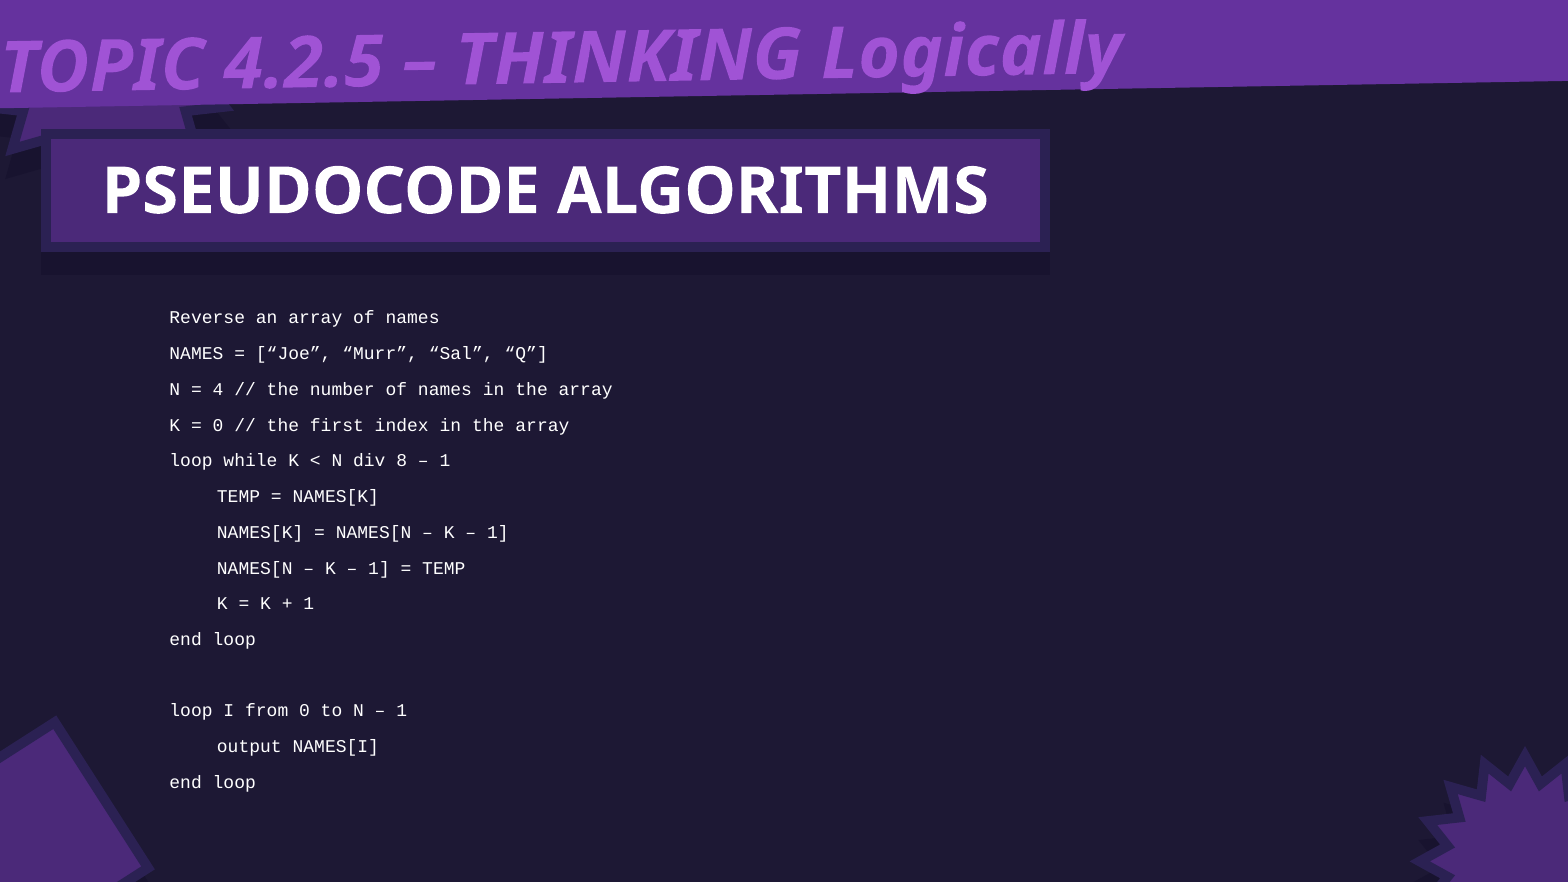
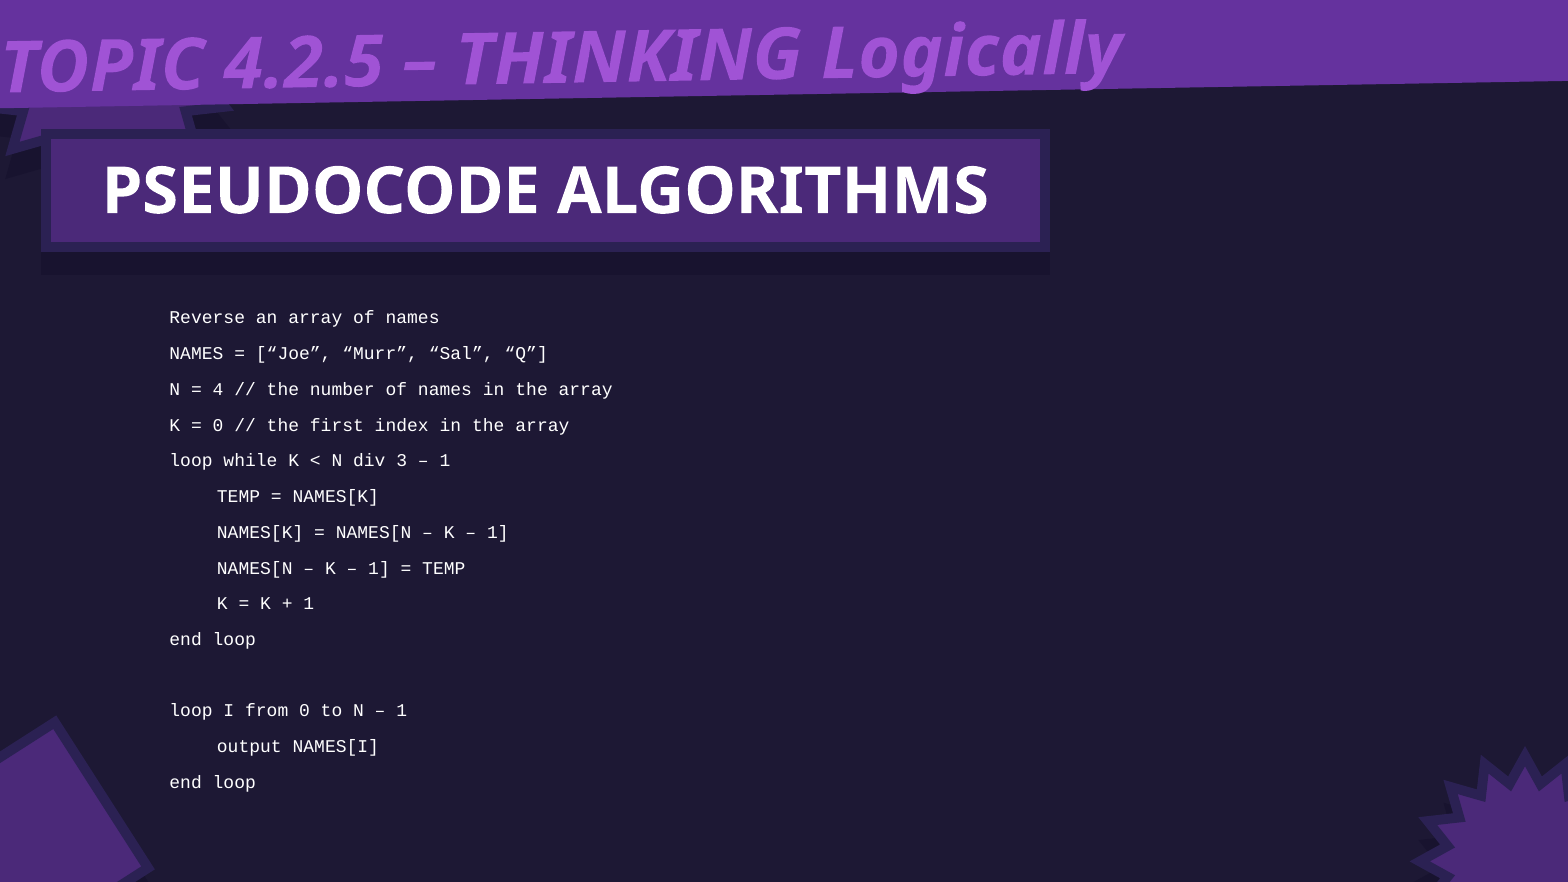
8: 8 -> 3 (402, 461)
